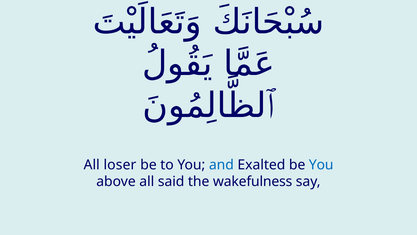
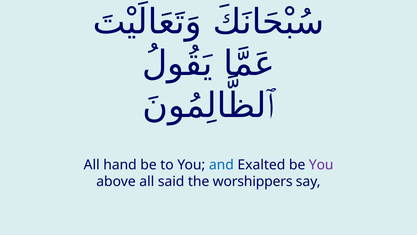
loser: loser -> hand (120, 165)
You colour: blue -> purple (321, 165)
wakefulness: wakefulness -> worshippers (253, 181)
